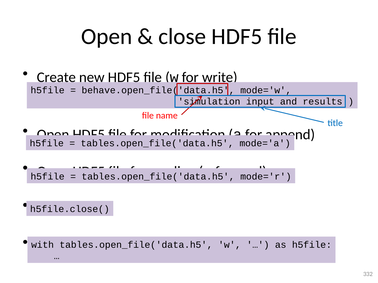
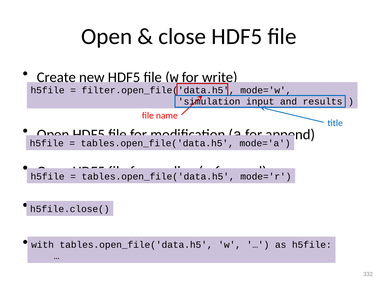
behave.open_file('data.h5: behave.open_file('data.h5 -> filter.open_file('data.h5 (158, 90)
